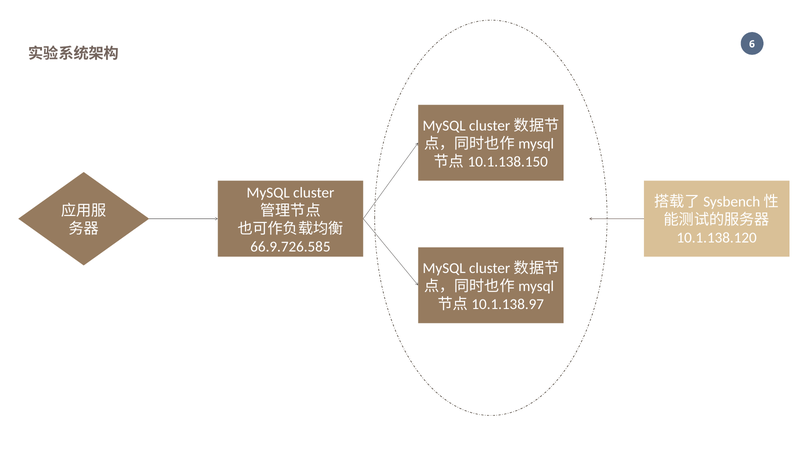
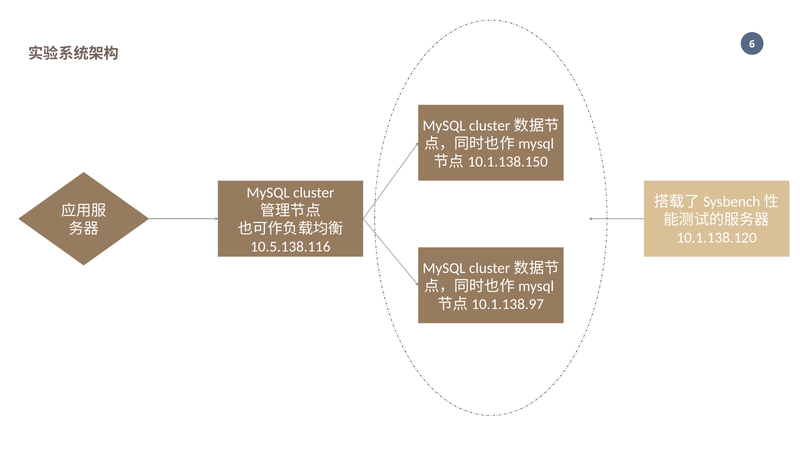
66.9.726.585: 66.9.726.585 -> 10.5.138.116 (290, 247)
